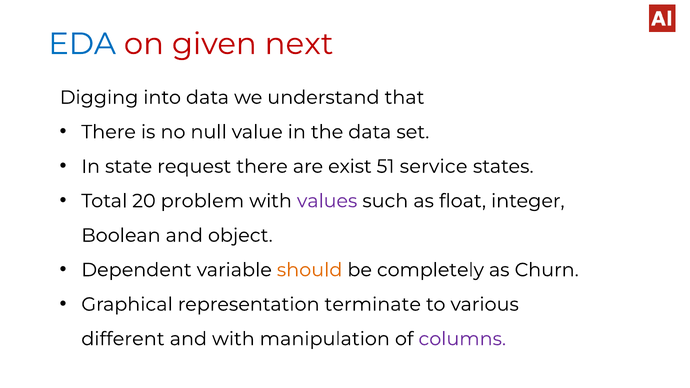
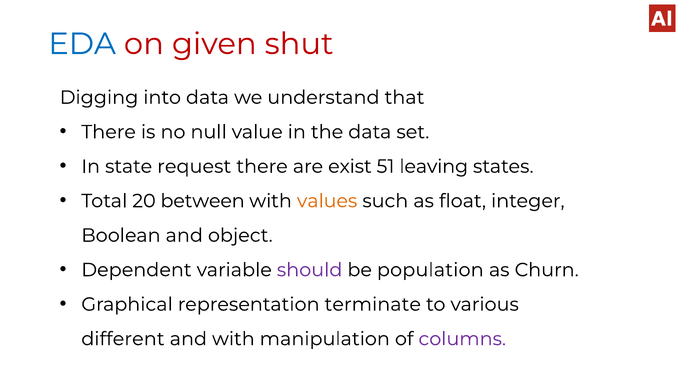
next: next -> shut (299, 44)
service: service -> leaving (434, 167)
problem: problem -> between (203, 201)
values colour: purple -> orange (327, 201)
should colour: orange -> purple (310, 270)
completely: completely -> population (430, 270)
